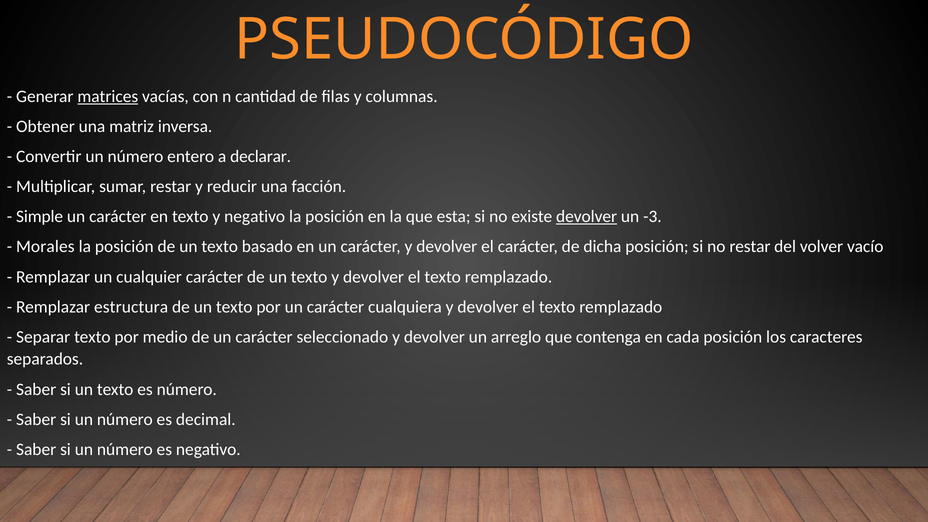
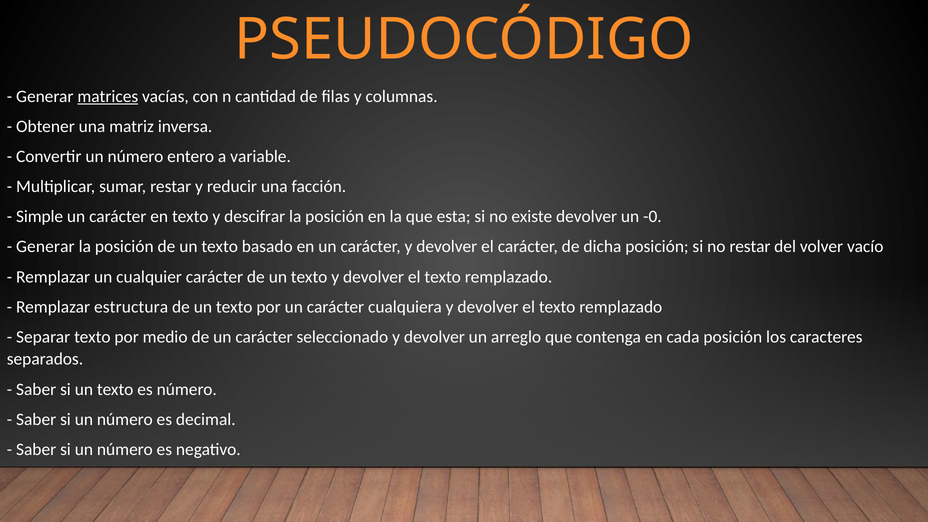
declarar: declarar -> variable (261, 157)
y negativo: negativo -> descifrar (255, 217)
devolver underline: present -> none (587, 217)
-3: -3 -> -0 (652, 217)
Morales: Morales -> Generar (45, 247)
